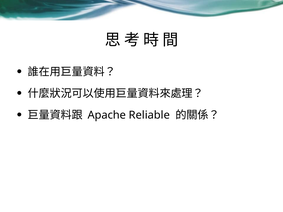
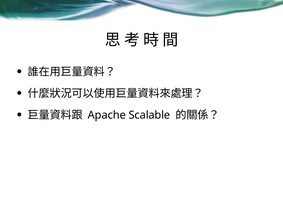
Reliable: Reliable -> Scalable (149, 115)
